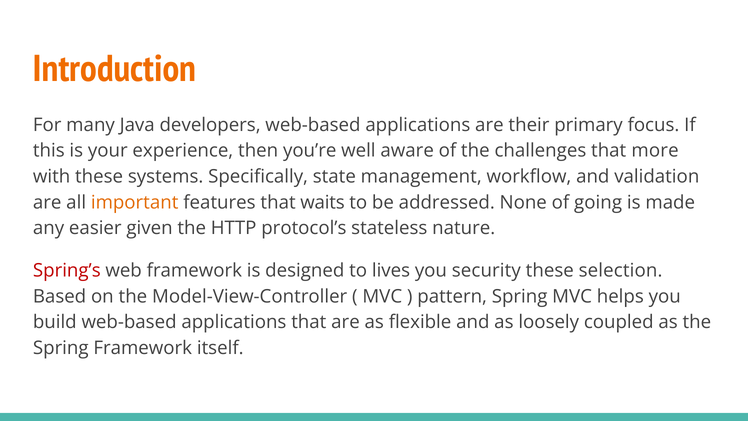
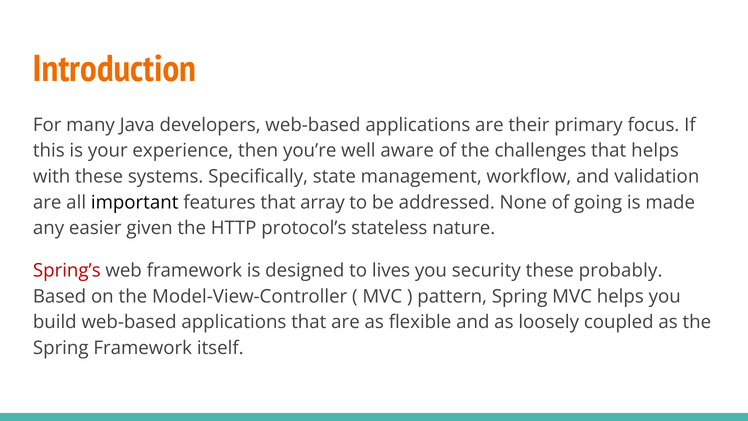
that more: more -> helps (655, 151)
important colour: orange -> black (135, 202)
waits: waits -> array (323, 202)
selection: selection -> probably (621, 270)
